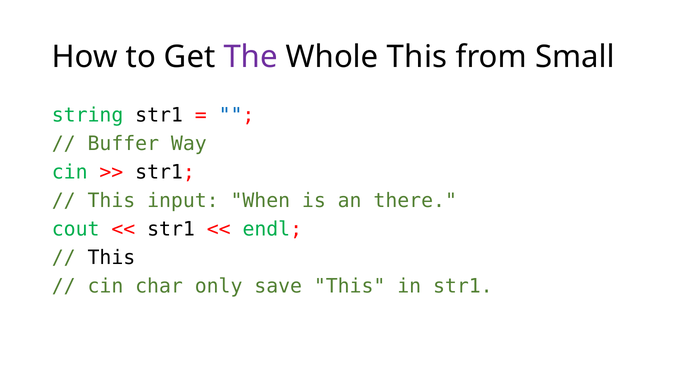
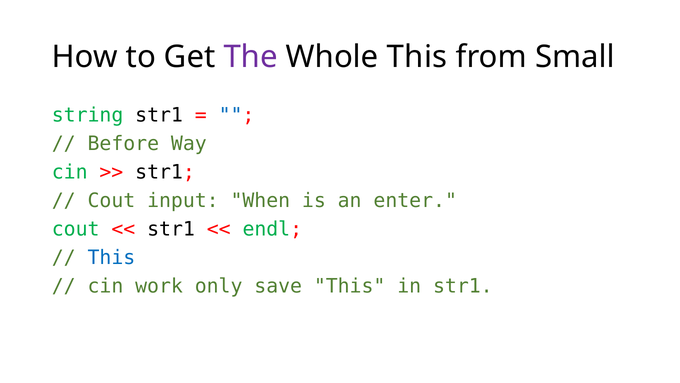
Buffer: Buffer -> Before (123, 143)
This: This -> Cout (111, 200)
there: there -> enter (415, 200)
This colour: black -> blue (111, 257)
char: char -> work (159, 286)
